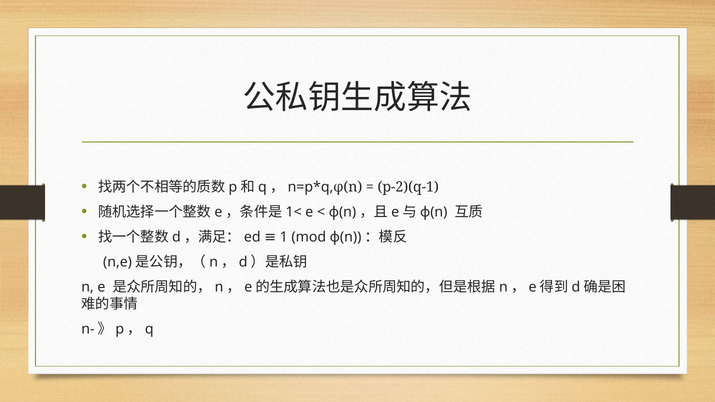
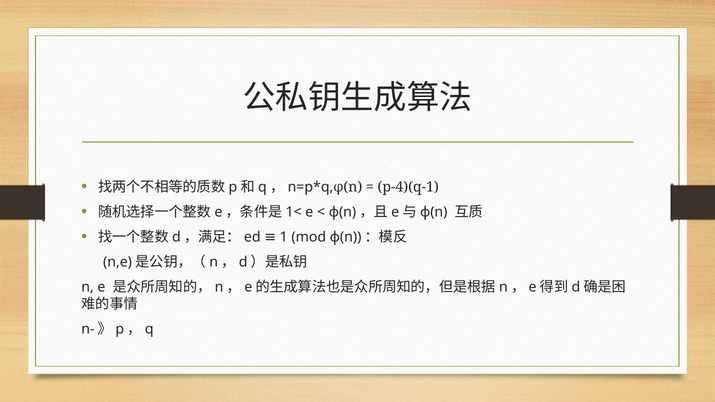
p-2)(q-1: p-2)(q-1 -> p-4)(q-1 (408, 187)
